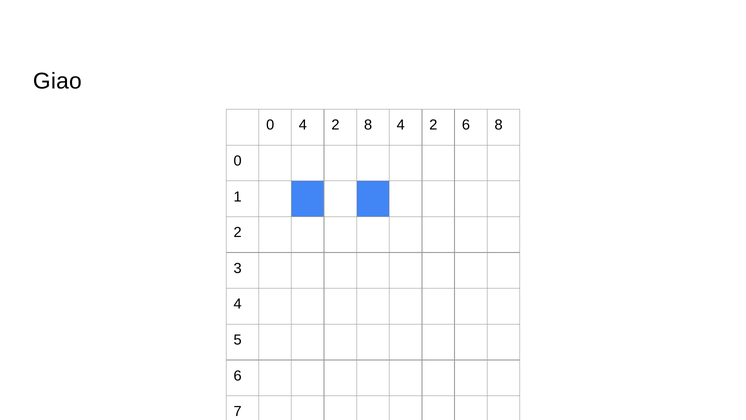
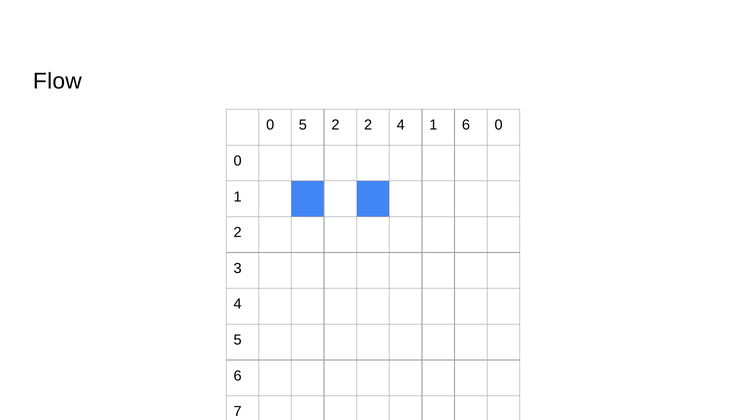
Giao: Giao -> Flow (57, 81)
0 4: 4 -> 5 (303, 125)
2 8: 8 -> 2 (368, 125)
2: 2 -> 1 (433, 125)
6 8: 8 -> 0 (499, 125)
